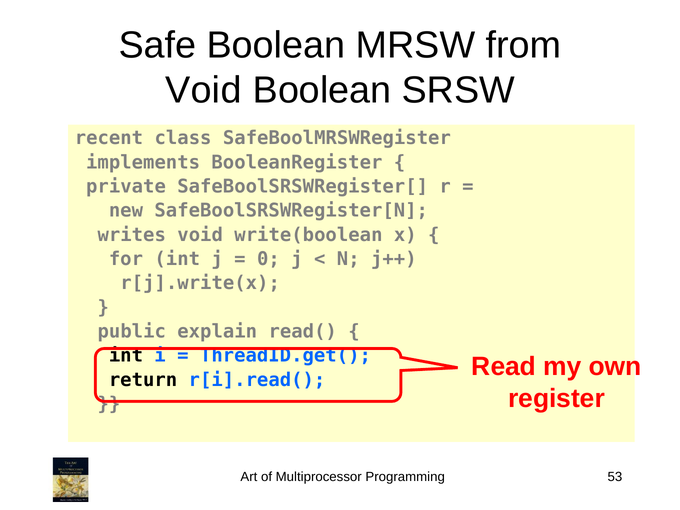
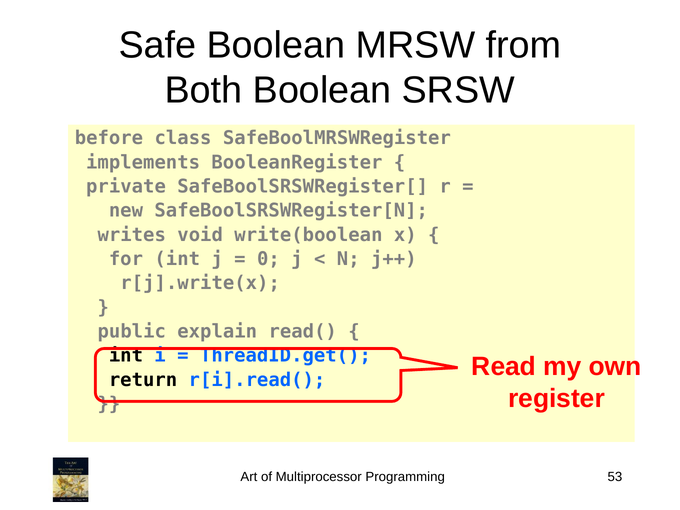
Void: Void -> Both (204, 90)
recent: recent -> before (109, 138)
